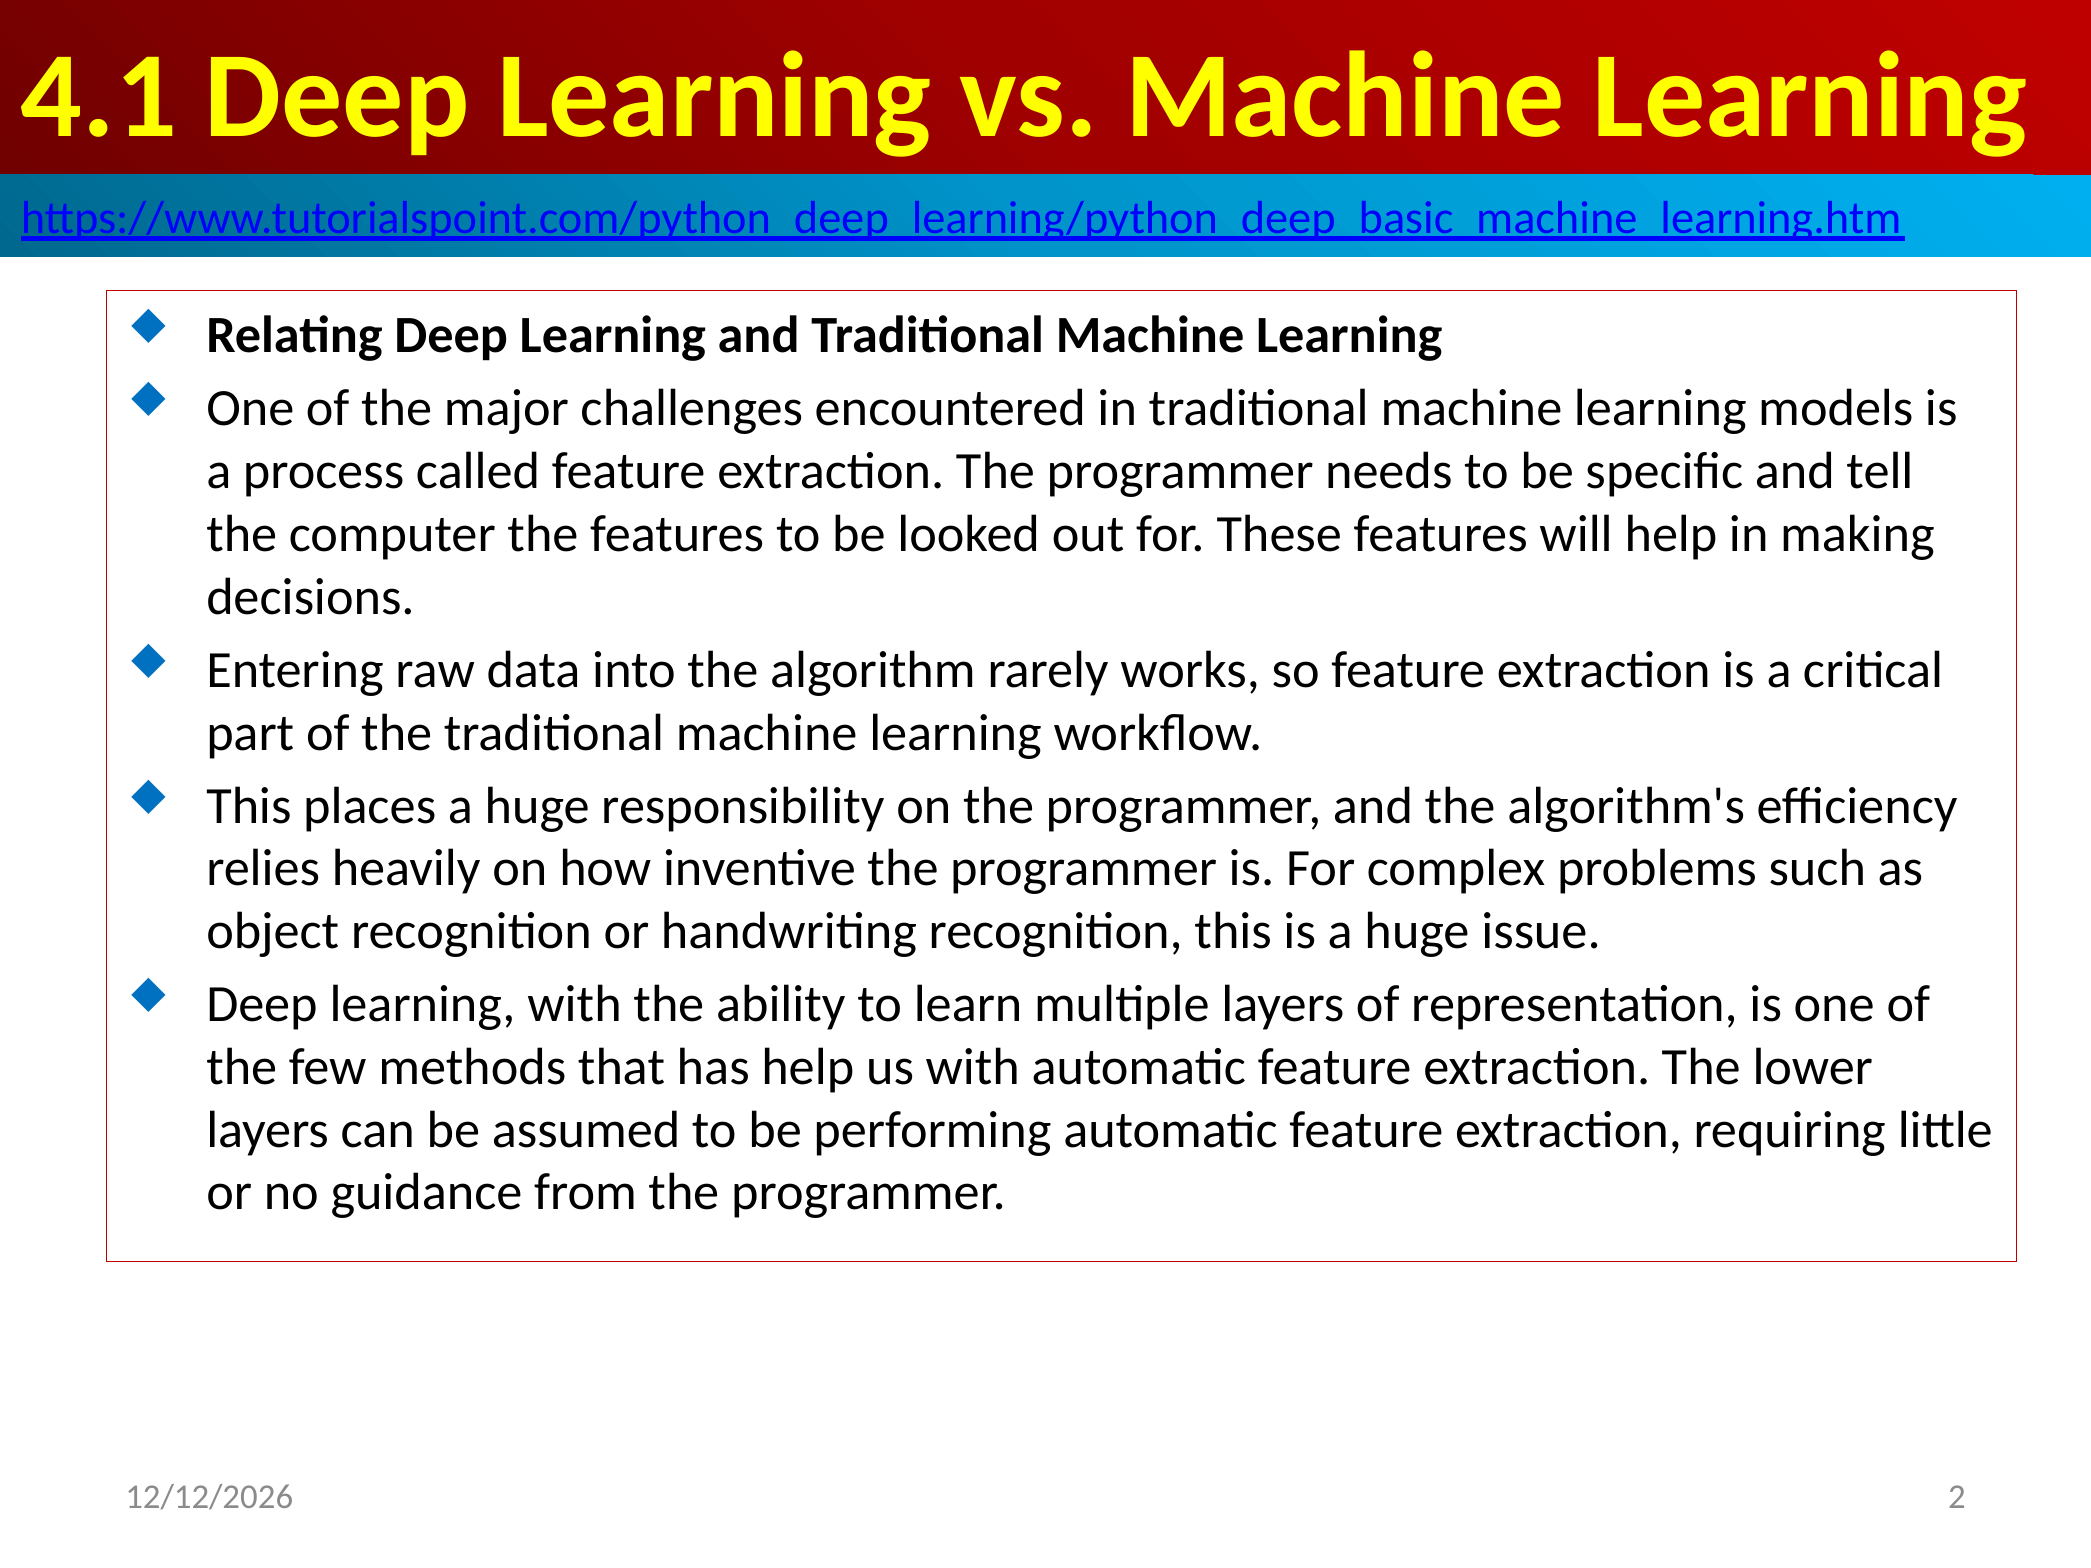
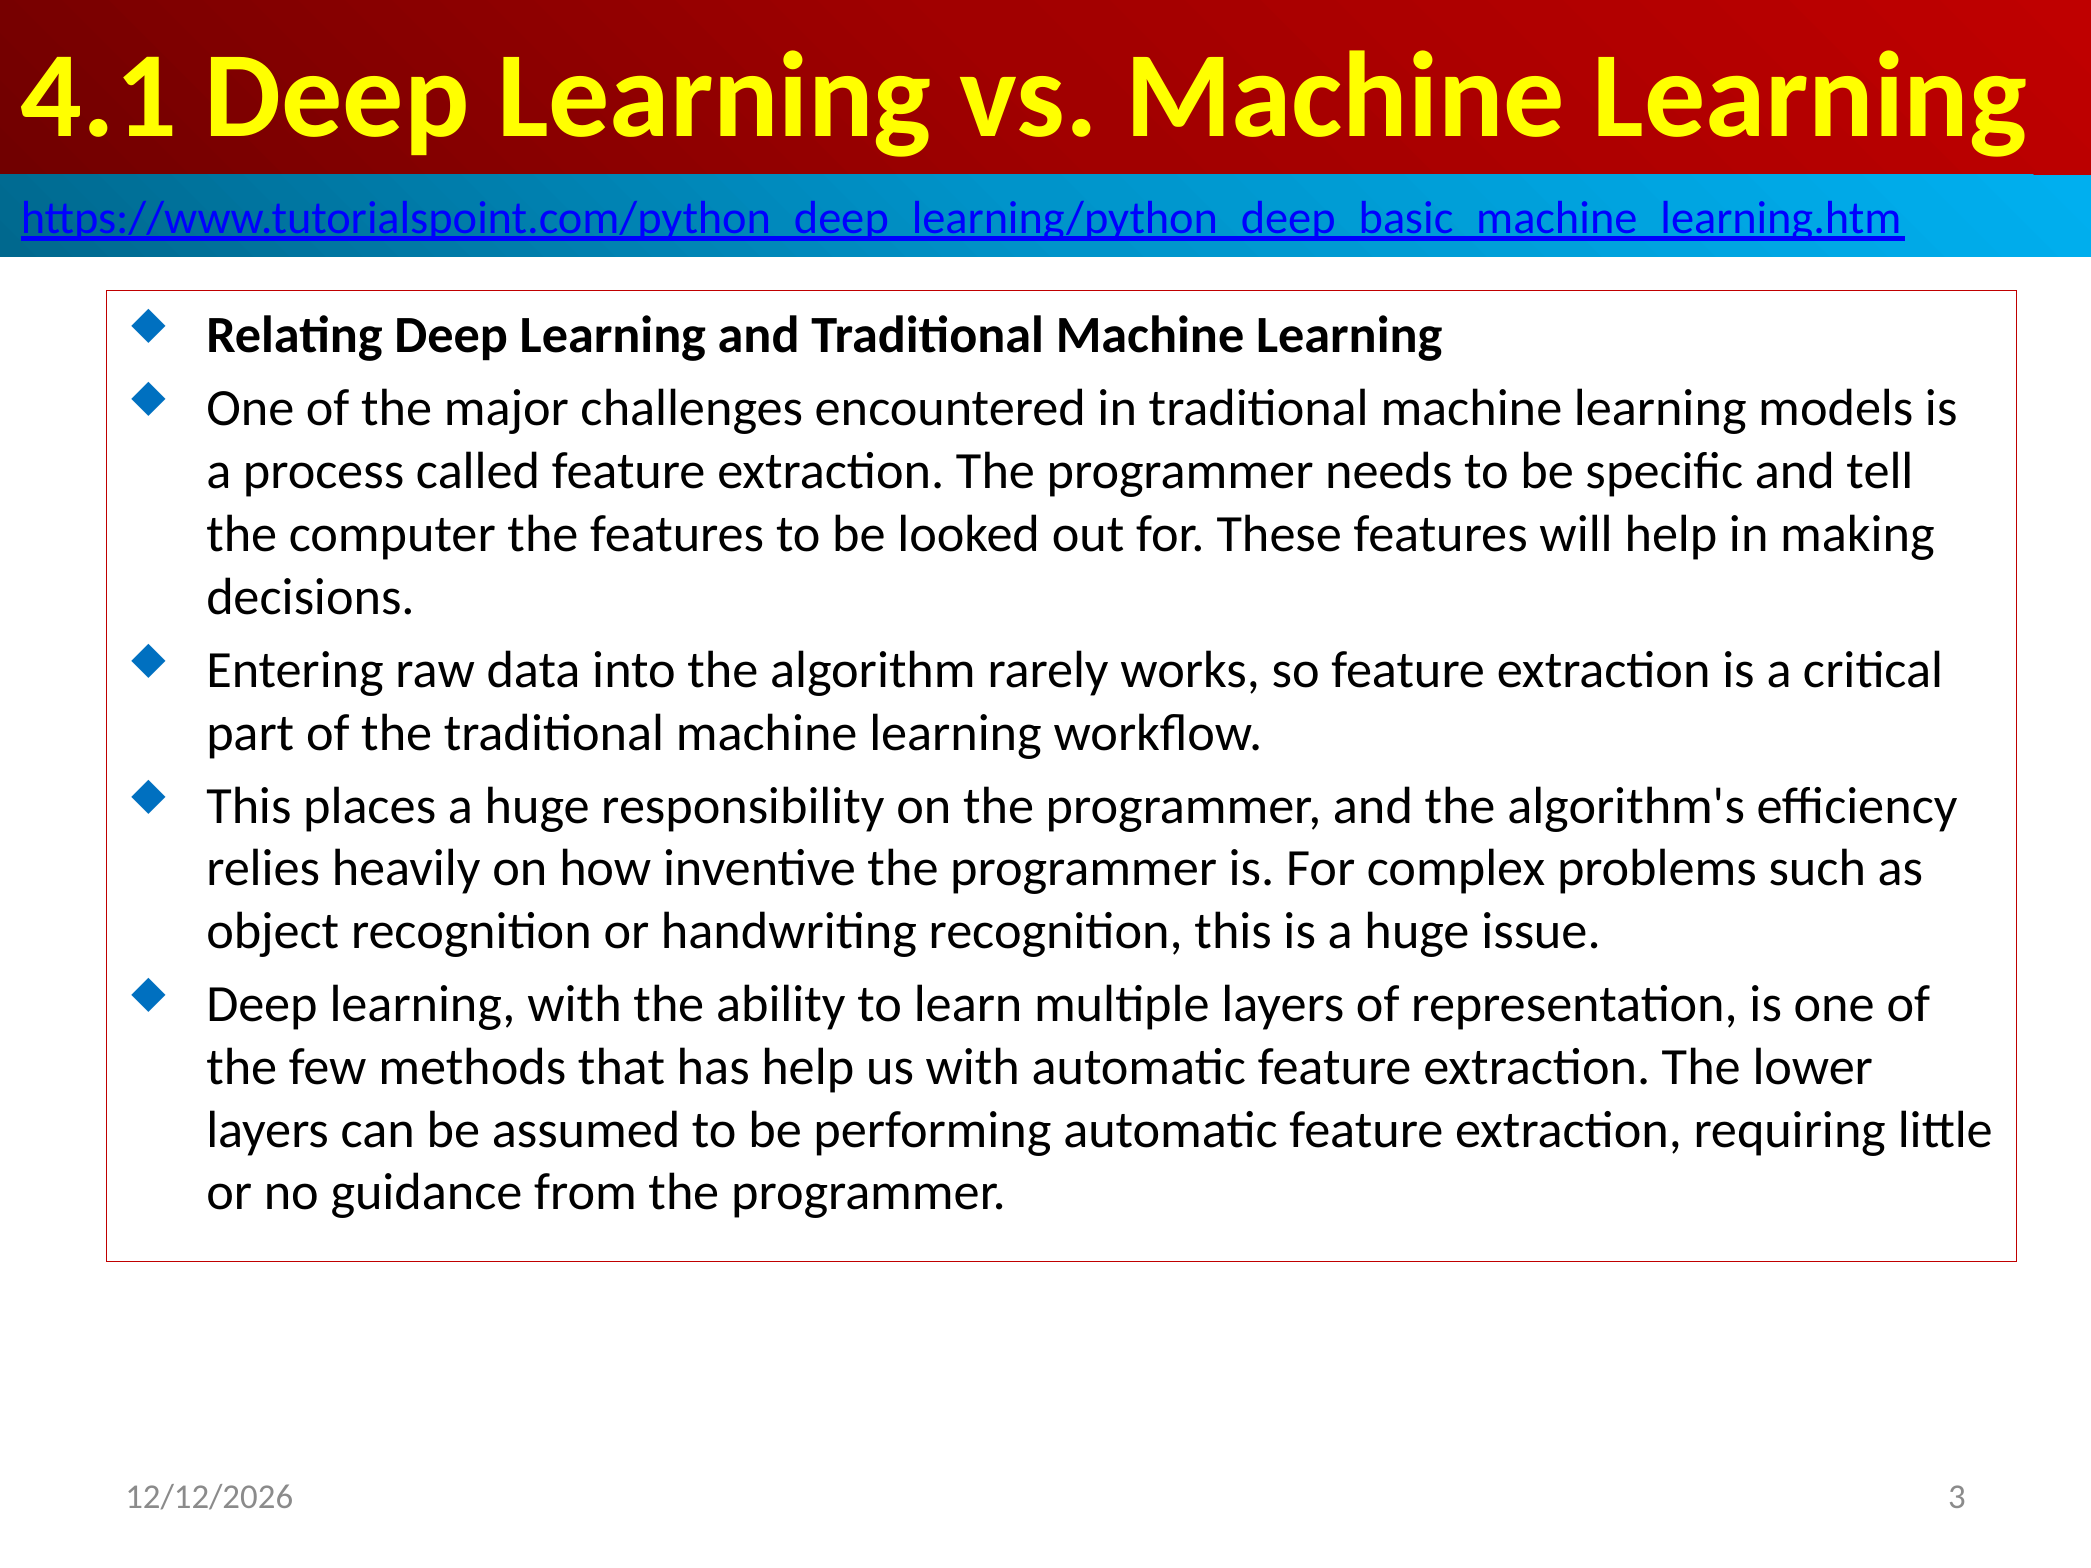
2: 2 -> 3 (1957, 1497)
